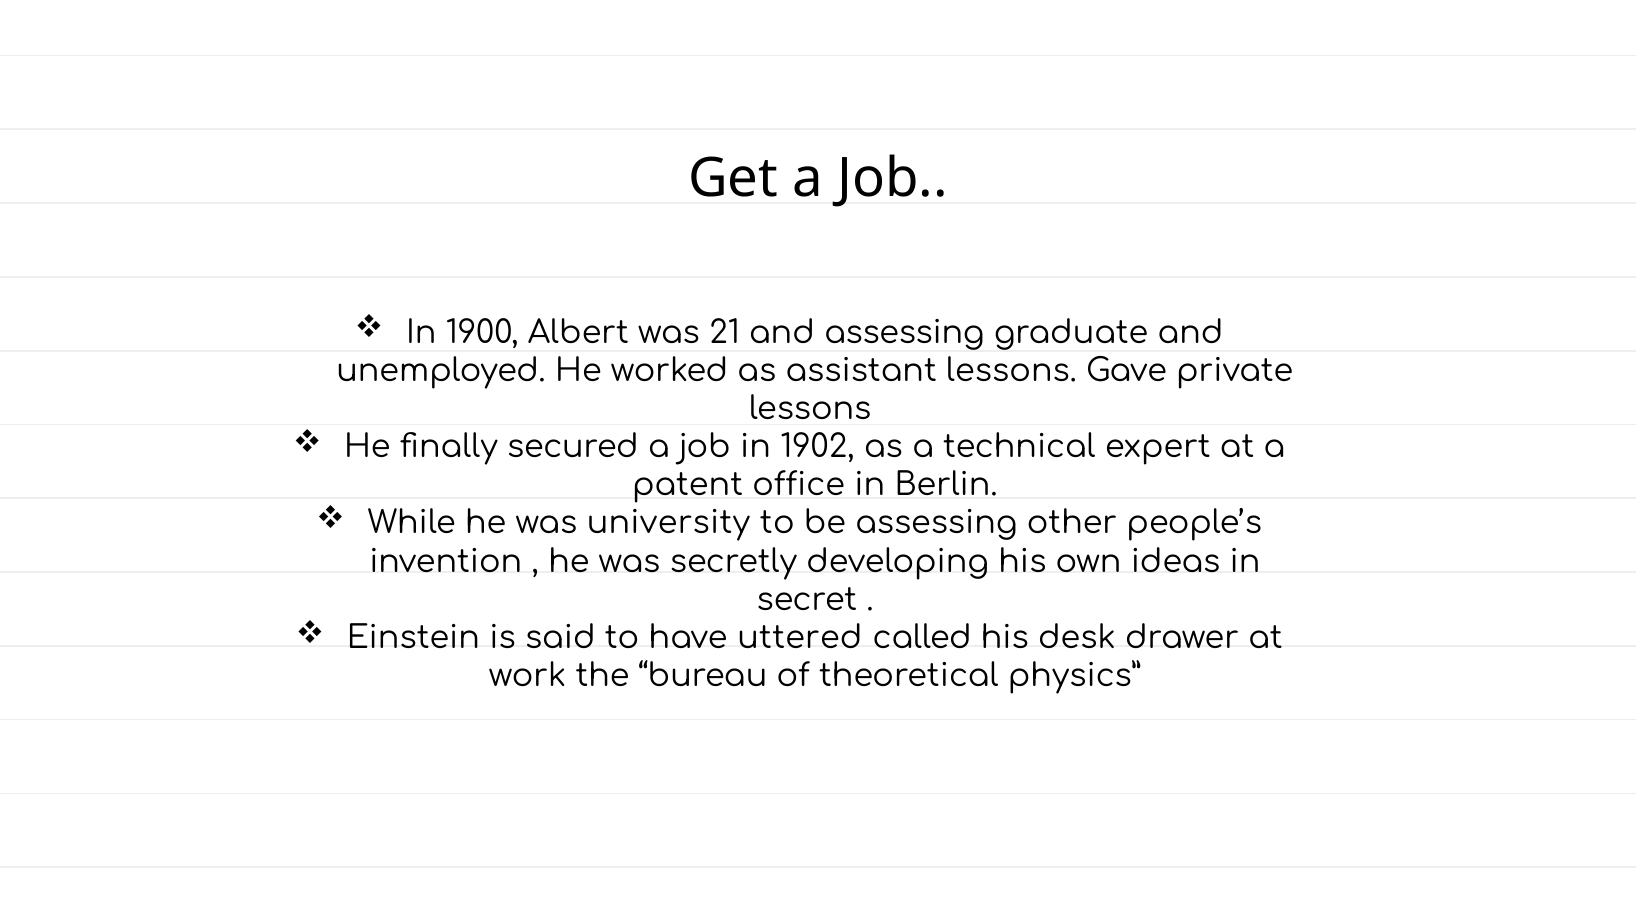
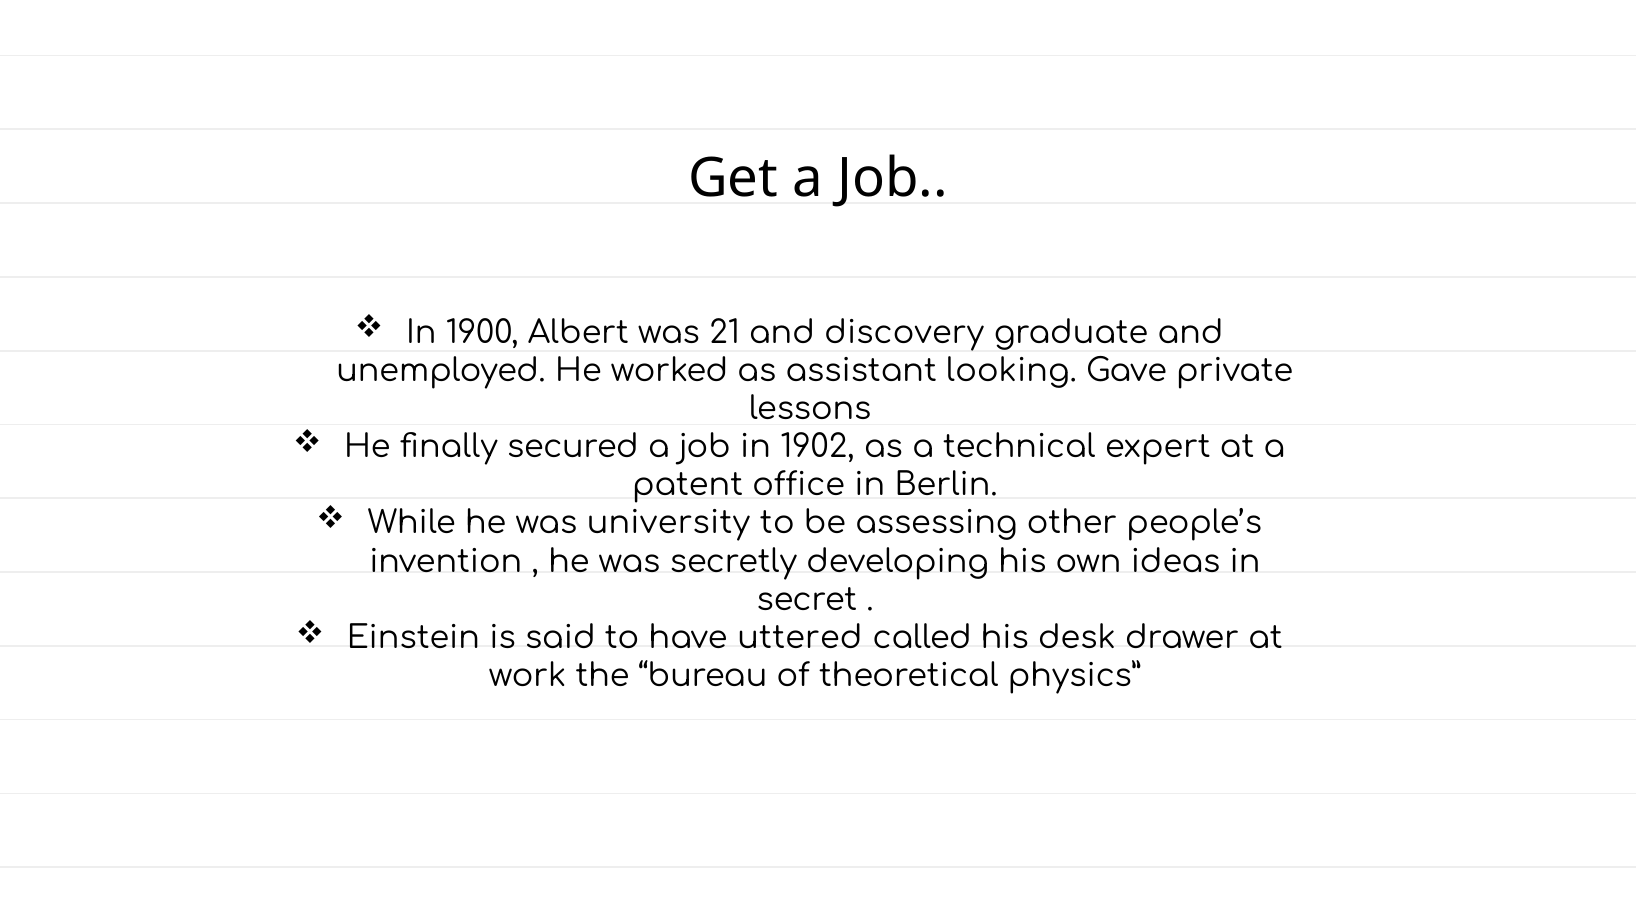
and assessing: assessing -> discovery (904, 333)
assistant lessons: lessons -> looking (1011, 371)
